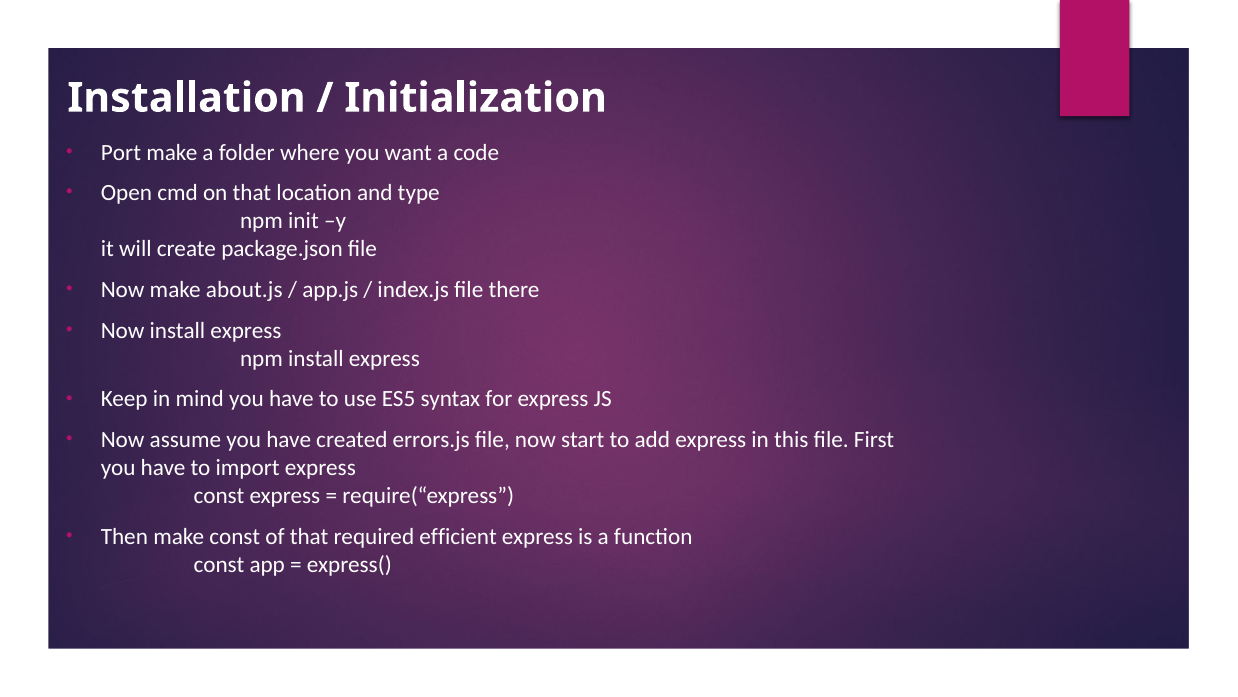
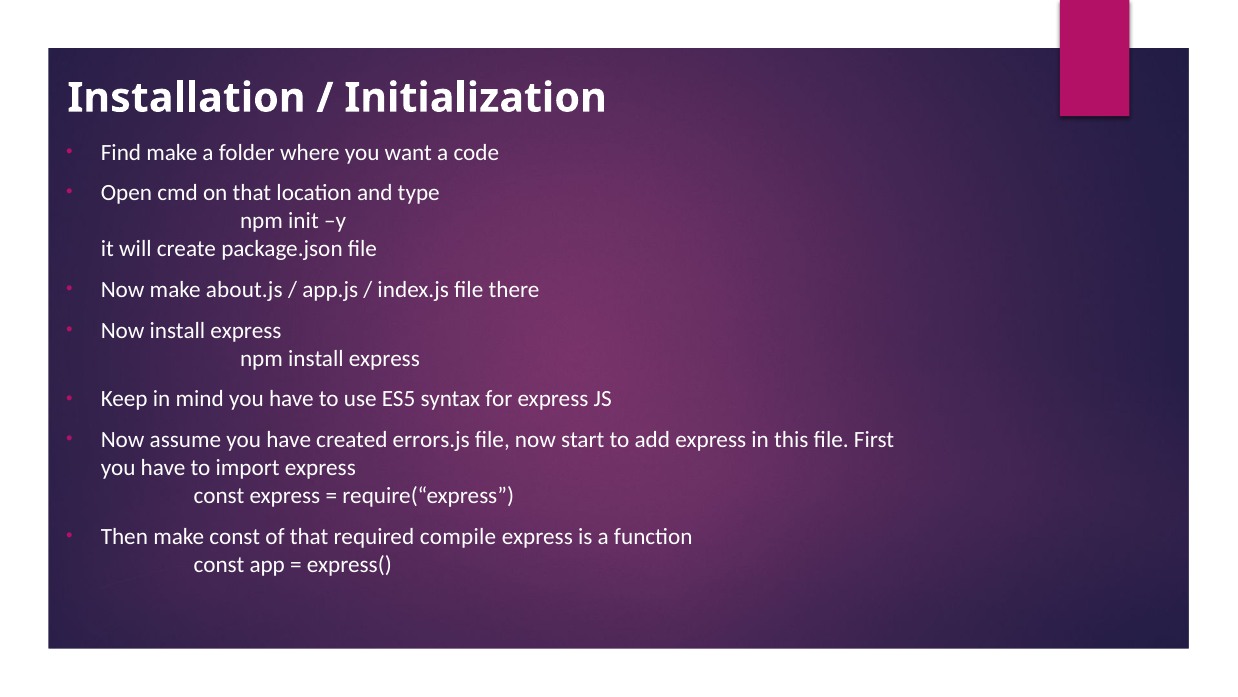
Port: Port -> Find (121, 152)
efficient: efficient -> compile (458, 536)
